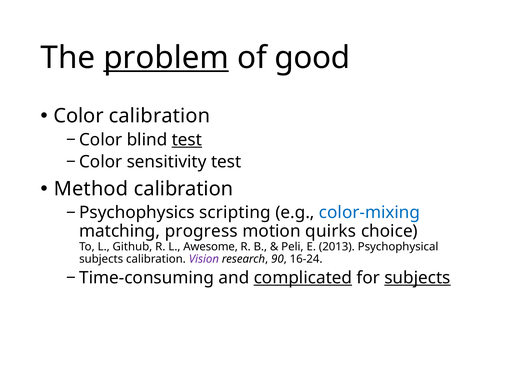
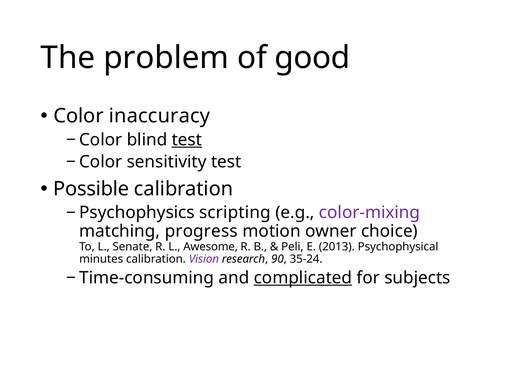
problem underline: present -> none (166, 58)
Color calibration: calibration -> inaccuracy (159, 116)
Method: Method -> Possible (91, 189)
color-mixing colour: blue -> purple (370, 213)
quirks: quirks -> owner (331, 231)
Github: Github -> Senate (132, 247)
subjects: subjects -> minutes (101, 259)
16-24: 16-24 -> 35-24 (306, 259)
subjects underline: present -> none (417, 278)
